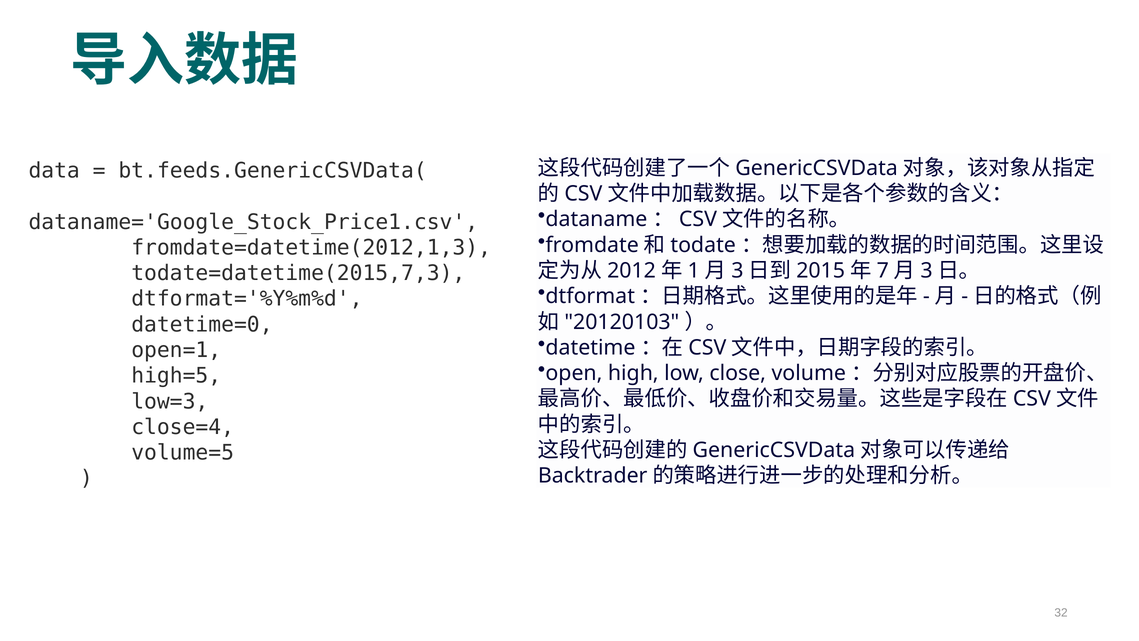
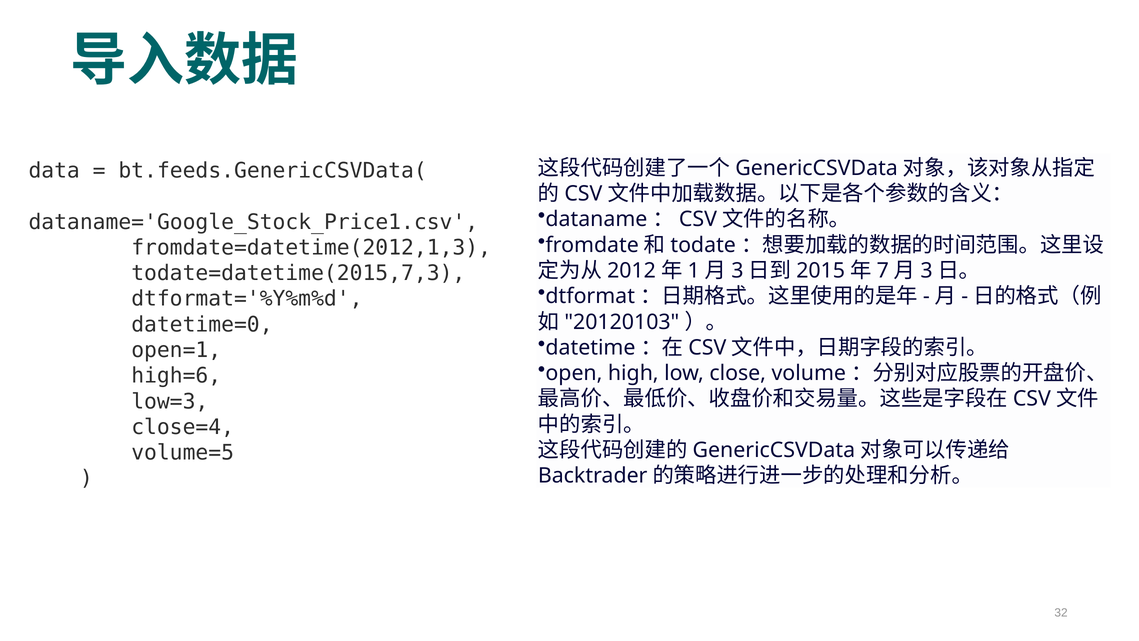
high=5: high=5 -> high=6 (176, 376)
